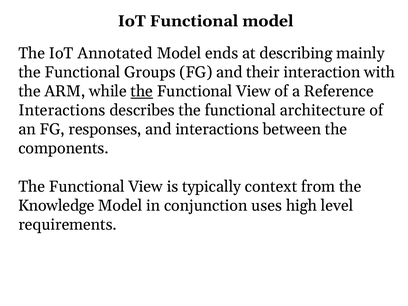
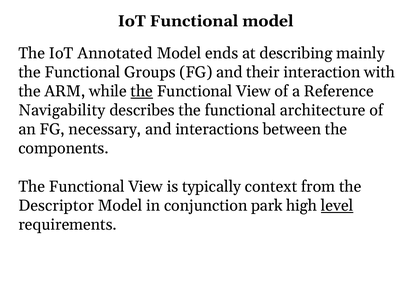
Interactions: Interactions -> Navigability (62, 110)
responses: responses -> necessary (105, 129)
Knowledge: Knowledge -> Descriptor (56, 206)
uses: uses -> park (267, 206)
level underline: none -> present (337, 206)
